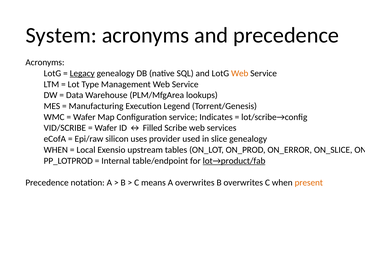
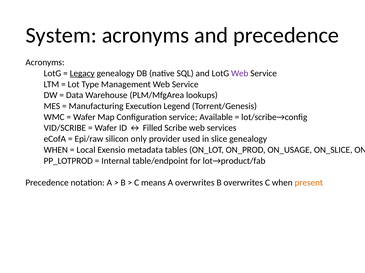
Web colour: orange -> purple (240, 74)
Indicates: Indicates -> Available (216, 117)
uses: uses -> only (139, 139)
upstream: upstream -> metadata (145, 150)
ON_ERROR: ON_ERROR -> ON_USAGE (290, 150)
lot→product/fab underline: present -> none (234, 161)
